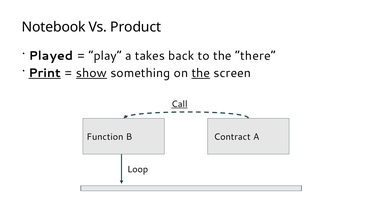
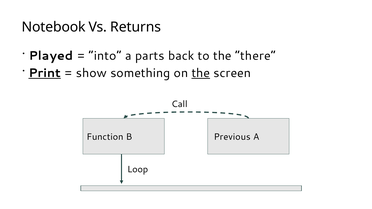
Product: Product -> Returns (136, 27)
play: play -> into (105, 56)
takes: takes -> parts (150, 56)
show underline: present -> none (91, 73)
Call underline: present -> none (179, 104)
Contract: Contract -> Previous (232, 137)
